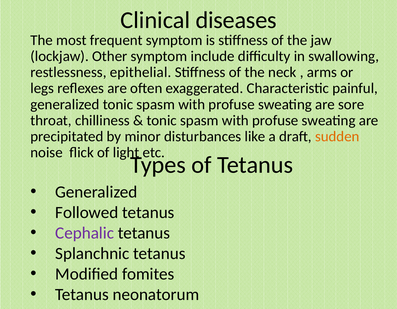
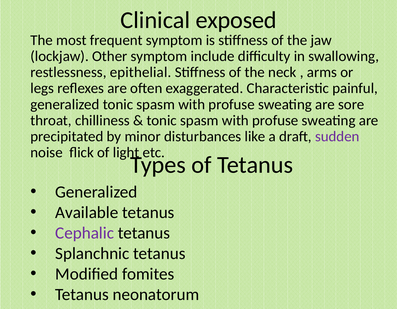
diseases: diseases -> exposed (236, 20)
sudden colour: orange -> purple (337, 137)
Followed: Followed -> Available (87, 213)
